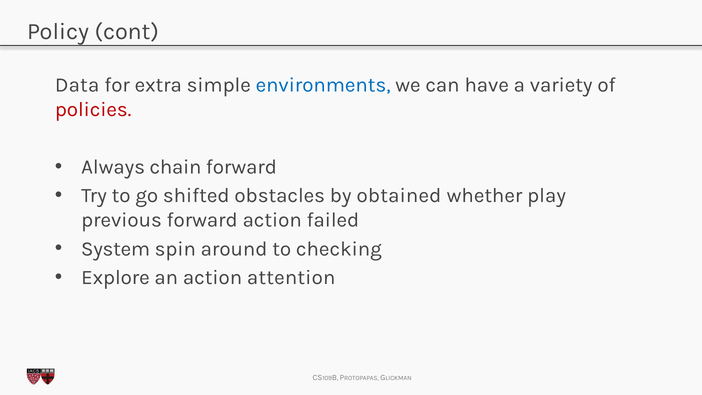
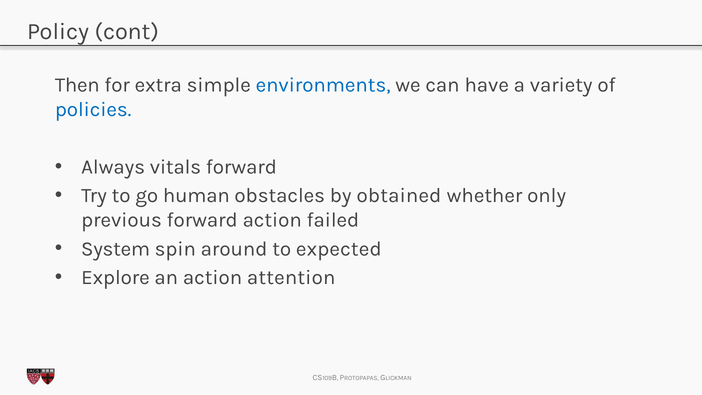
Data: Data -> Then (77, 85)
policies colour: red -> blue (93, 110)
chain: chain -> vitals (175, 167)
shifted: shifted -> human (196, 196)
play: play -> only (547, 196)
checking: checking -> expected (339, 249)
